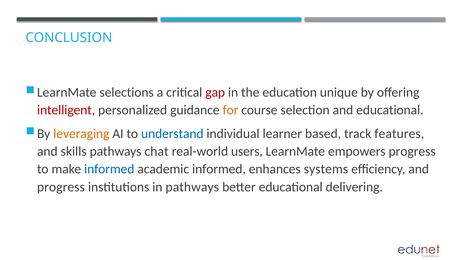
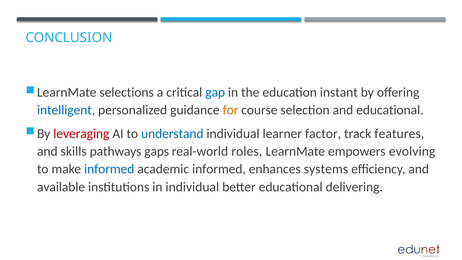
gap colour: red -> blue (215, 92)
unique: unique -> instant (339, 92)
intelligent colour: red -> blue (66, 110)
leveraging colour: orange -> red (81, 134)
based: based -> factor (323, 134)
chat: chat -> gaps (157, 151)
users: users -> roles (247, 151)
empowers progress: progress -> evolving (412, 151)
progress: progress -> available (61, 187)
in pathways: pathways -> individual (192, 187)
